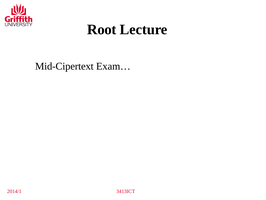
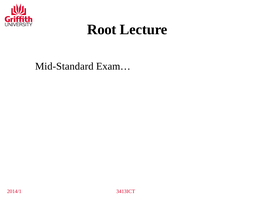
Mid-Cipertext: Mid-Cipertext -> Mid-Standard (64, 66)
